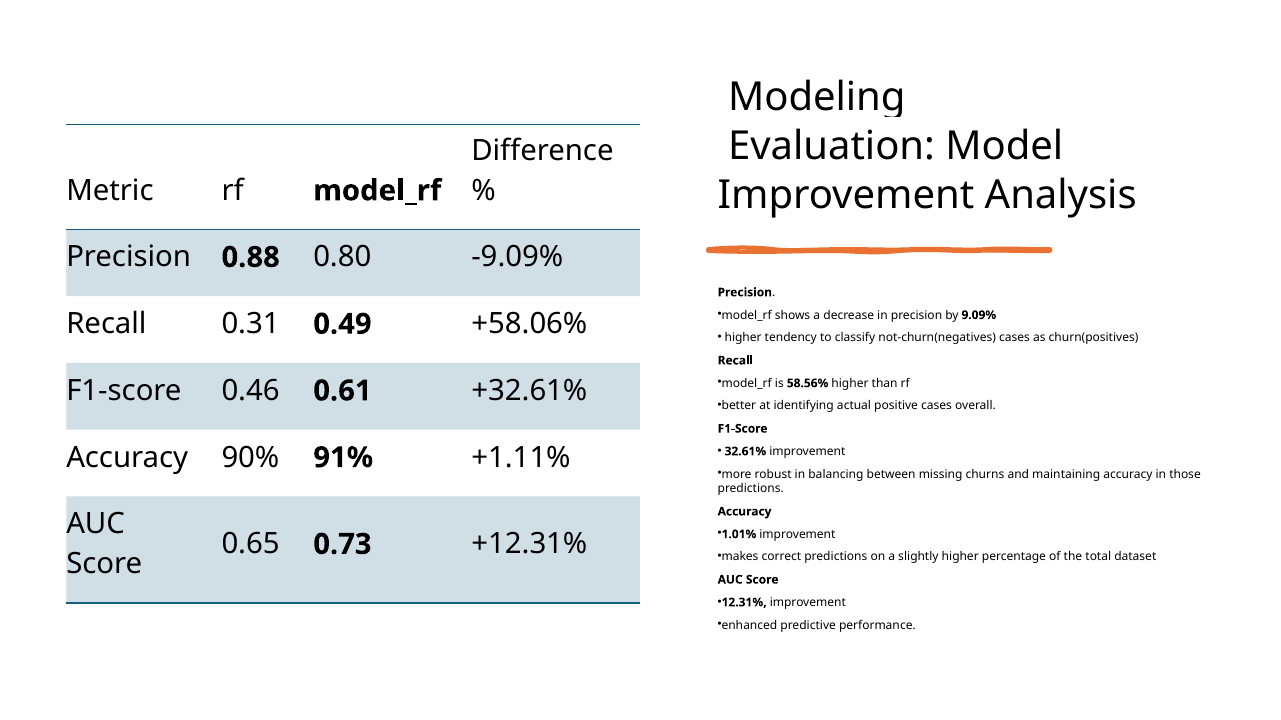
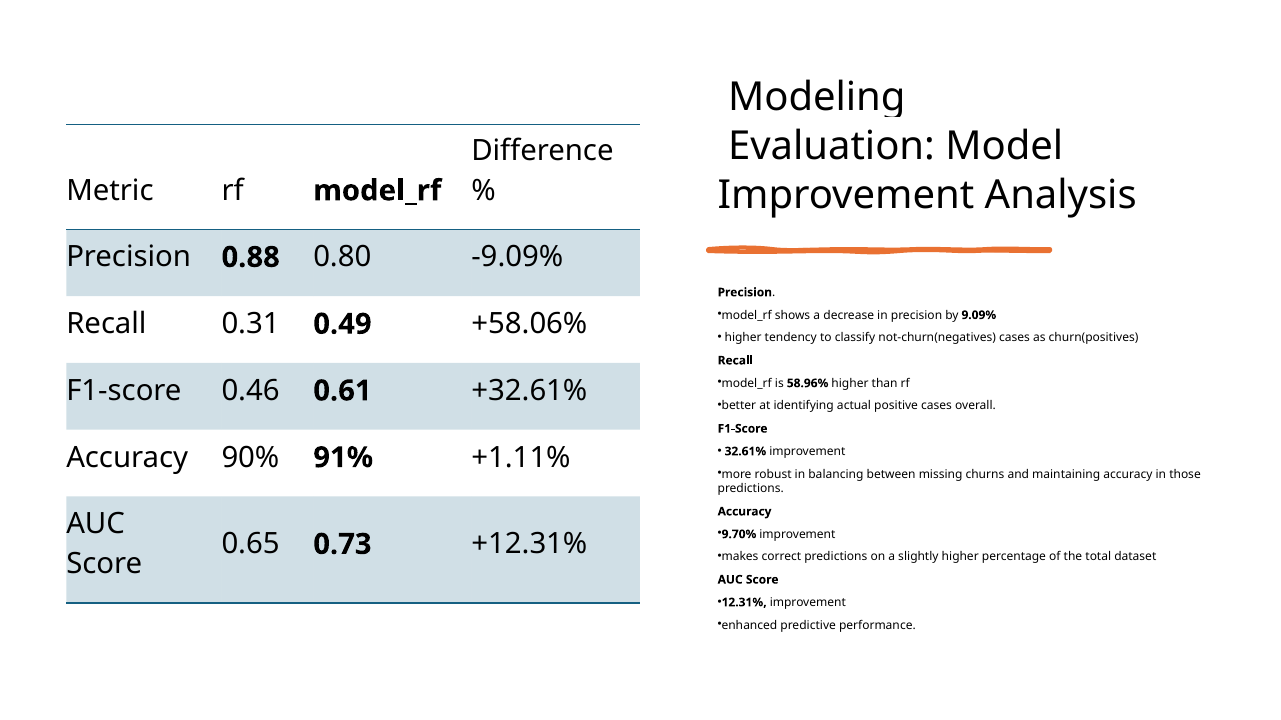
58.56%: 58.56% -> 58.96% (808, 384)
1.01%: 1.01% -> 9.70% (739, 535)
